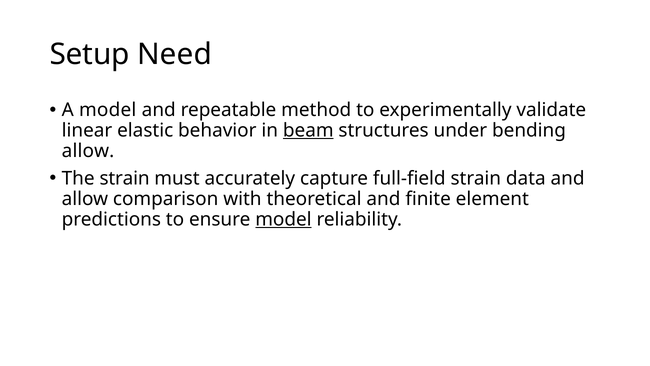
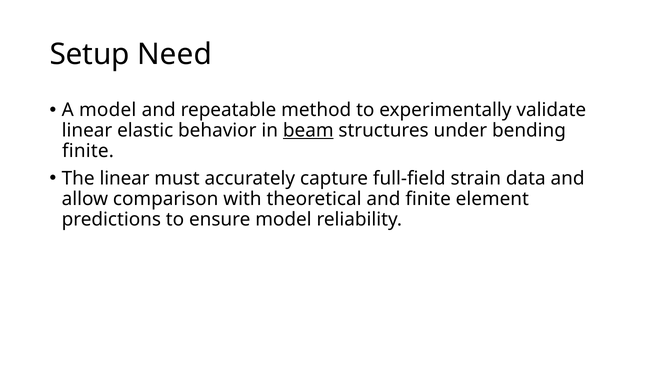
allow: allow -> finite (88, 151)
The strain: strain -> linear (125, 178)
model underline: present -> none (283, 219)
